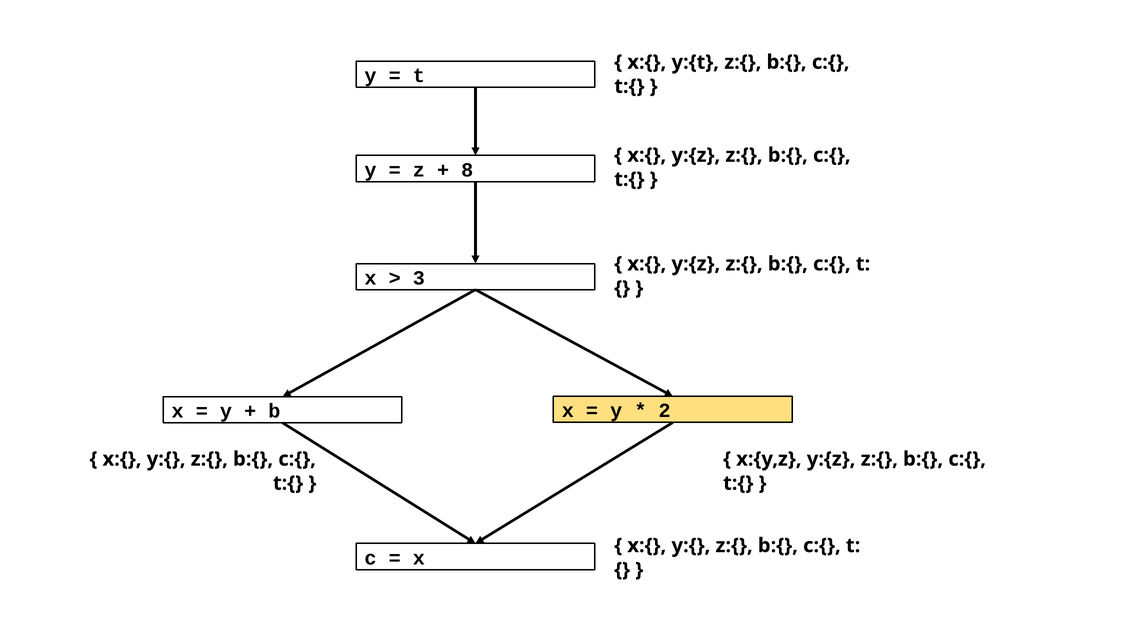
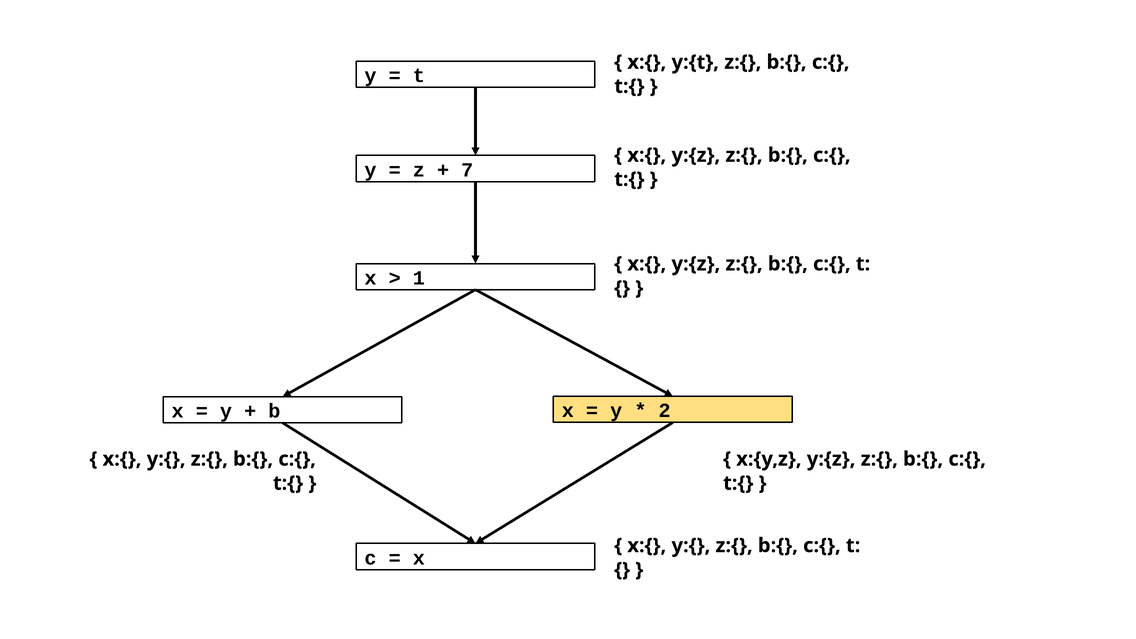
8: 8 -> 7 (467, 170)
3: 3 -> 1 (419, 278)
